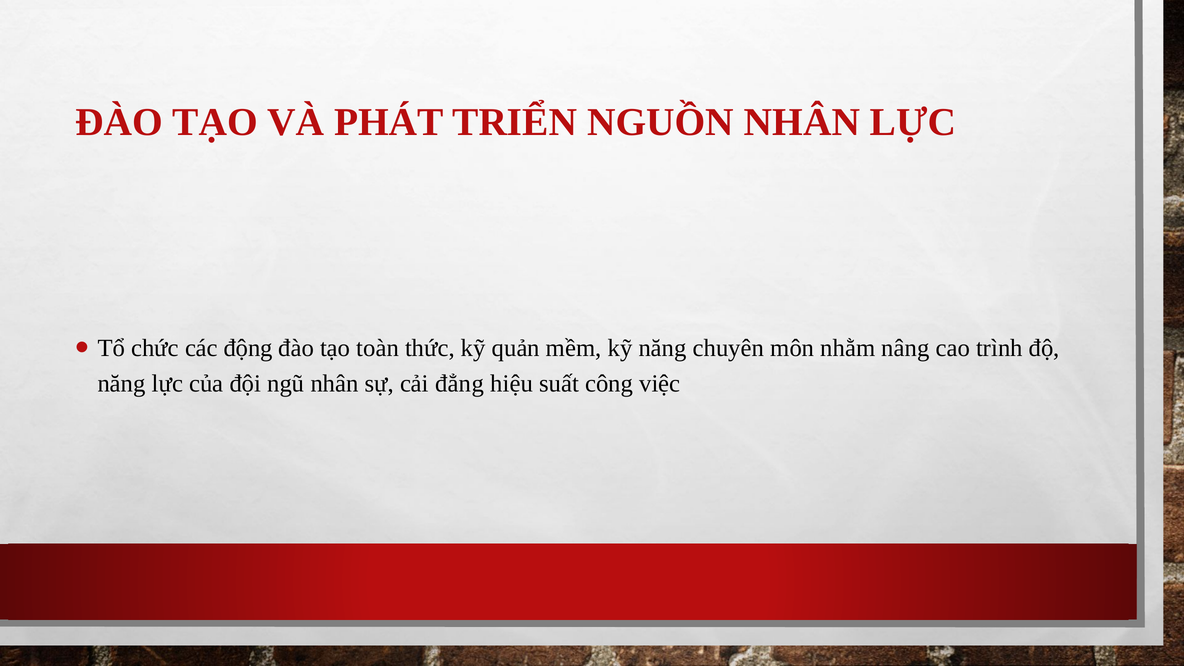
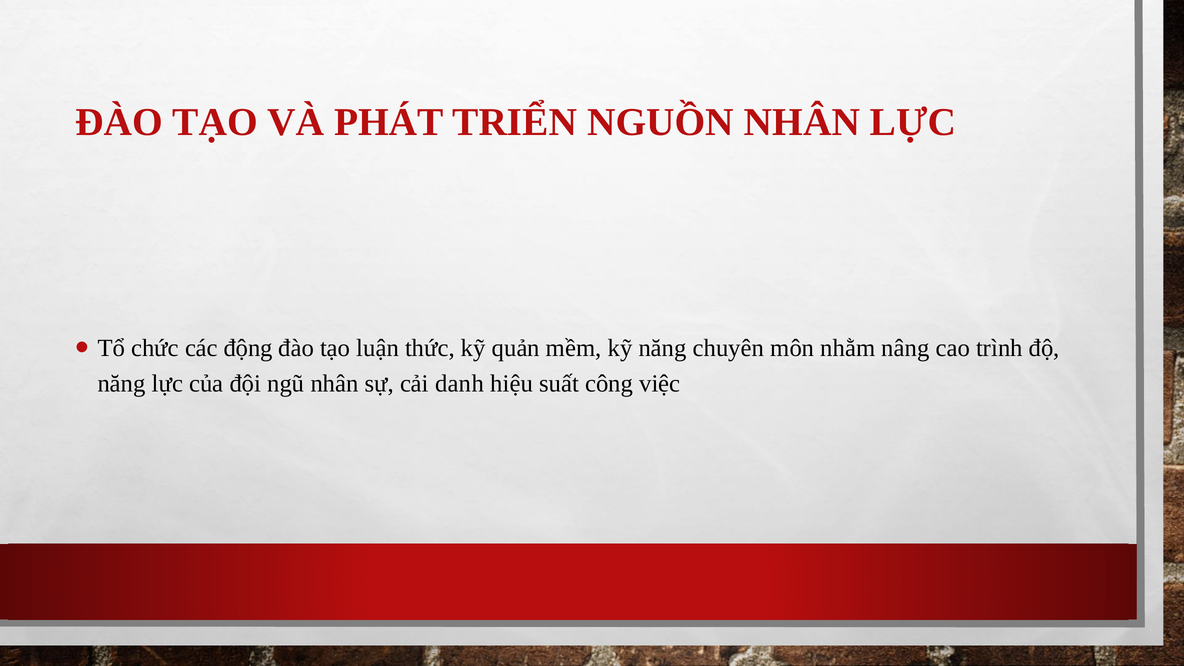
toàn: toàn -> luận (378, 348)
đẳng: đẳng -> danh (459, 384)
